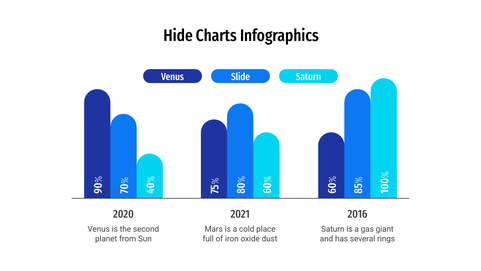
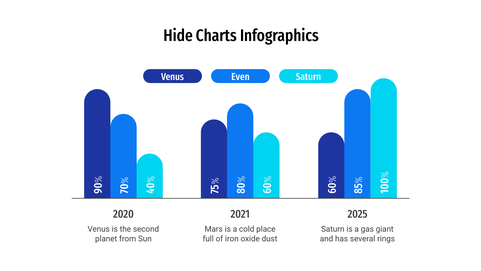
Slide: Slide -> Even (240, 77)
2016: 2016 -> 2025 (358, 214)
